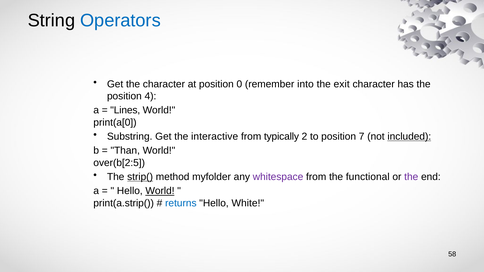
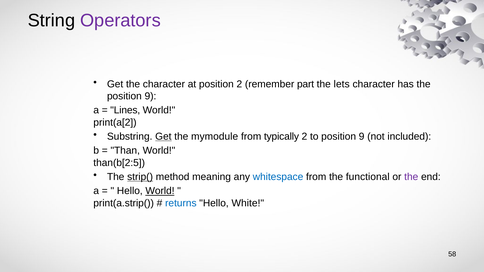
Operators colour: blue -> purple (120, 20)
position 0: 0 -> 2 (239, 84)
into: into -> part (306, 84)
exit: exit -> lets (342, 84)
4: 4 -> 9 (150, 96)
print(a[0: print(a[0 -> print(a[2 (115, 123)
Get underline: none -> present (163, 137)
interactive: interactive -> mymodule (215, 137)
to position 7: 7 -> 9 (362, 137)
included underline: present -> none (409, 137)
over(b[2:5: over(b[2:5 -> than(b[2:5 (119, 163)
myfolder: myfolder -> meaning (212, 177)
whitespace colour: purple -> blue (278, 177)
